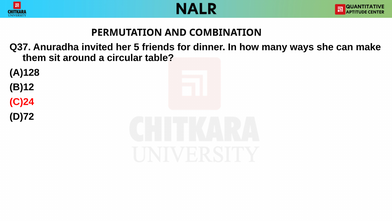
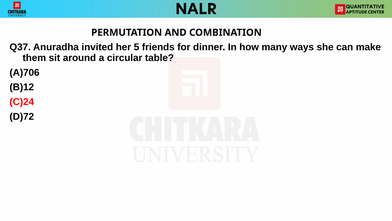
A)128: A)128 -> A)706 (25, 72)
